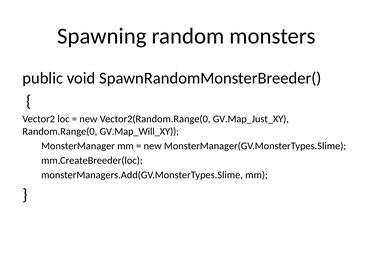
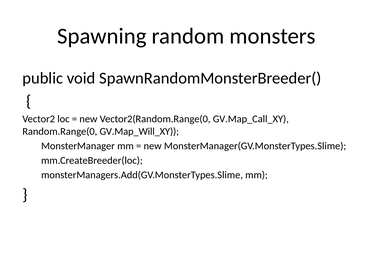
GV.Map_Just_XY: GV.Map_Just_XY -> GV.Map_Call_XY (251, 119)
